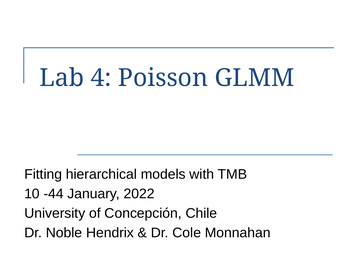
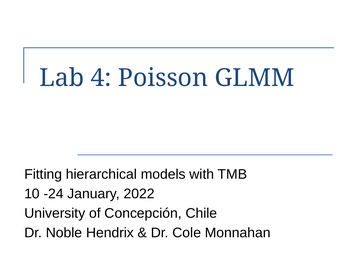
-44: -44 -> -24 (54, 194)
